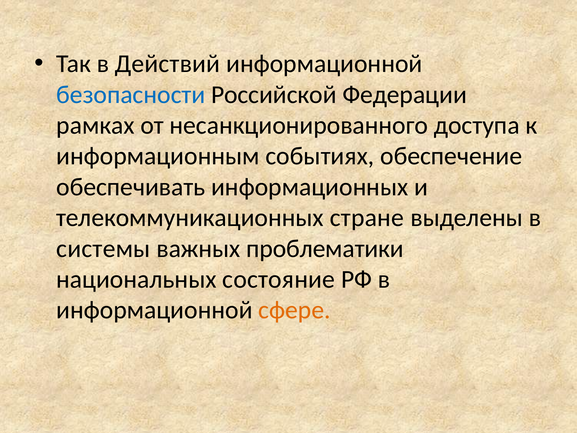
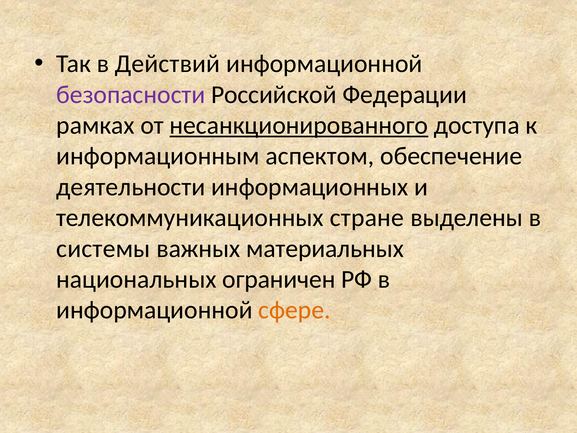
безопасности colour: blue -> purple (131, 95)
несанкционированного underline: none -> present (299, 125)
событиях: событиях -> аспектом (320, 156)
обеспечивать: обеспечивать -> деятельности (131, 187)
проблематики: проблематики -> материальных (325, 248)
состояние: состояние -> ограничен (279, 279)
